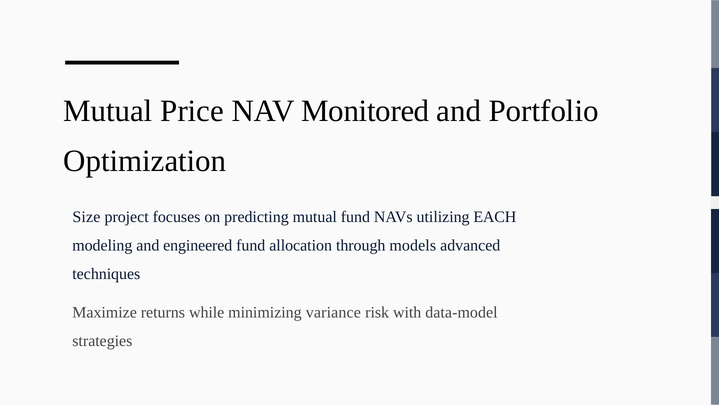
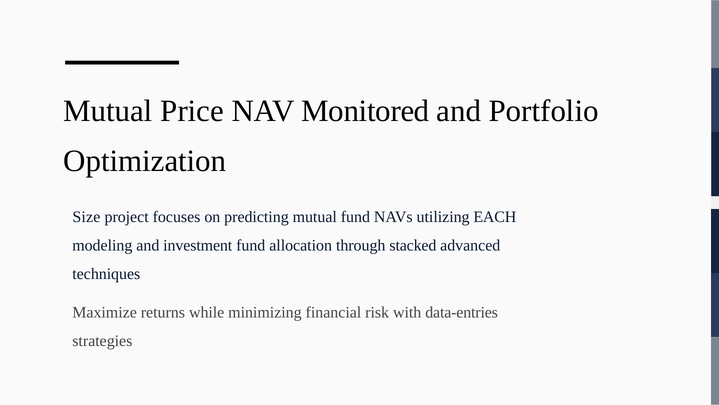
engineered: engineered -> investment (198, 245)
models: models -> stacked (413, 245)
variance: variance -> financial (333, 312)
data-model: data-model -> data-entries (462, 312)
